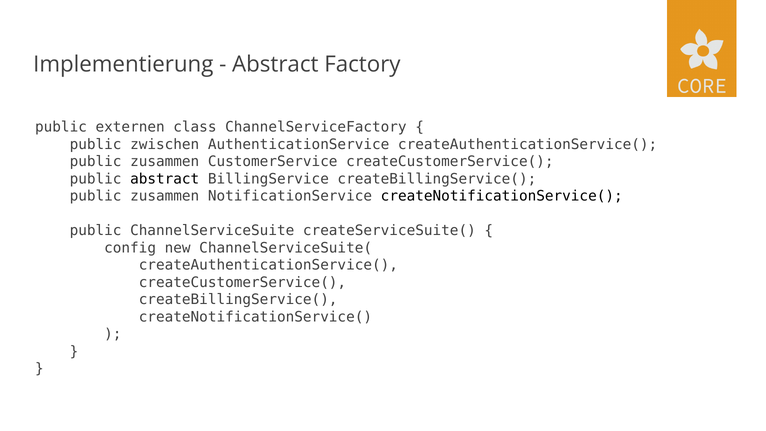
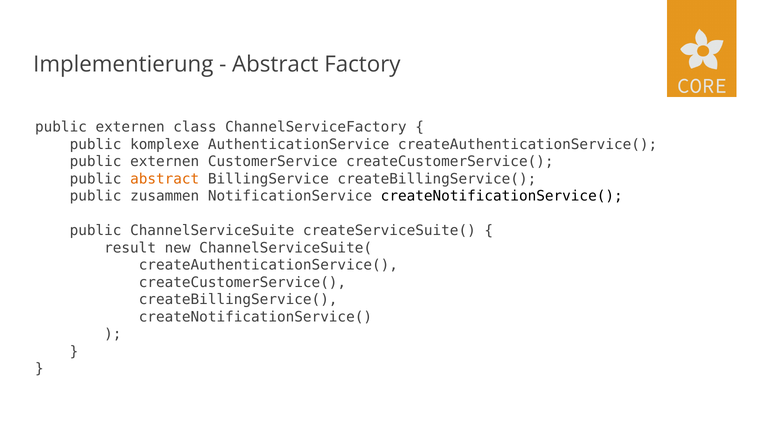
zwischen: zwischen -> komplexe (165, 144)
zusammen: zusammen -> externen (165, 162)
abstract colour: black -> orange (165, 179)
config: config -> result (130, 248)
